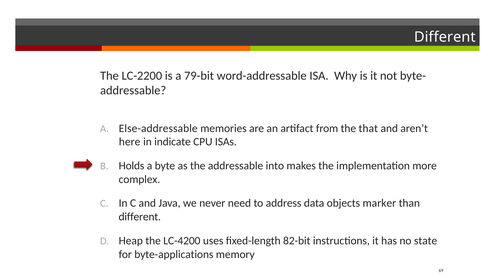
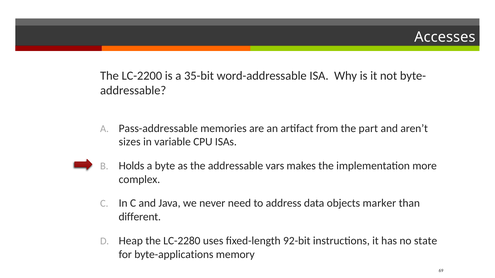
Different: Different -> Accesses (445, 37)
79-bit: 79-bit -> 35-bit (199, 76)
Else-addressable: Else-addressable -> Pass-addressable (158, 129)
that: that -> part (368, 129)
here: here -> sizes (130, 142)
indicate: indicate -> variable (173, 142)
into: into -> vars (275, 166)
LC-4200: LC-4200 -> LC-2280 (182, 241)
82-bit: 82-bit -> 92-bit (297, 241)
